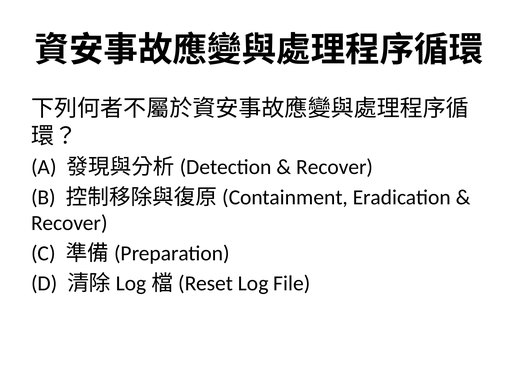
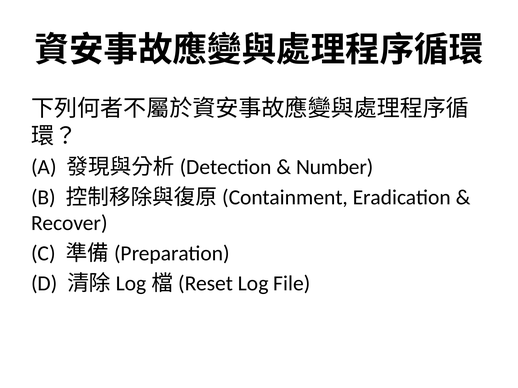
Recover: Recover -> Number (335, 167)
